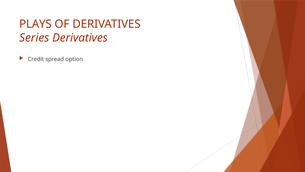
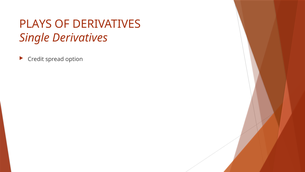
Series: Series -> Single (34, 38)
